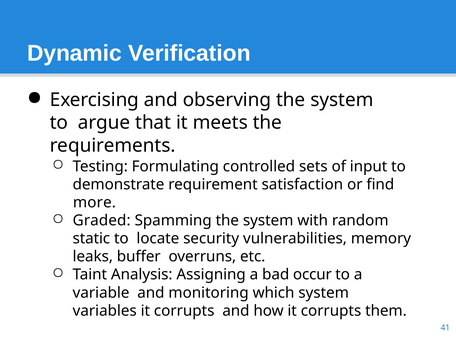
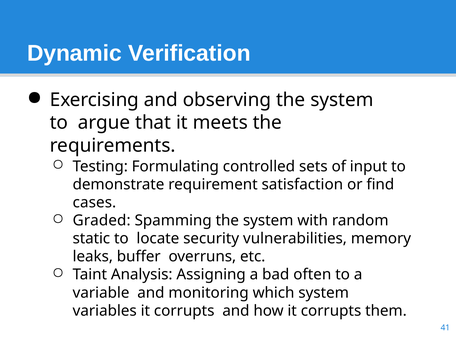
more: more -> cases (94, 202)
occur: occur -> often (312, 275)
